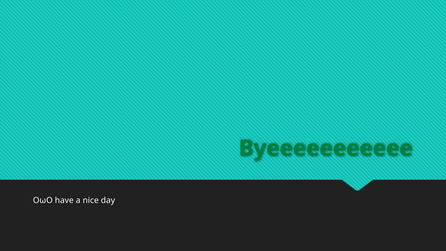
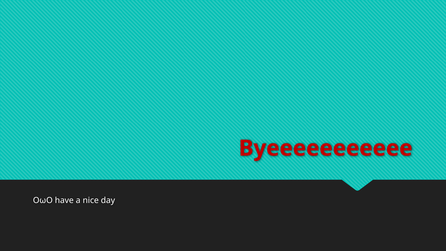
Byeeeeeeeeeee colour: green -> red (326, 148)
